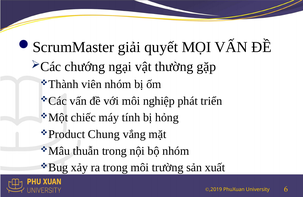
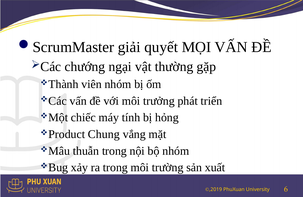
nghiệp: nghiệp -> trưởng (159, 101)
